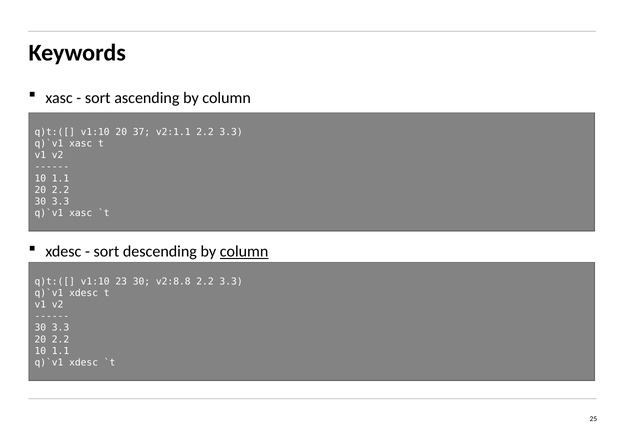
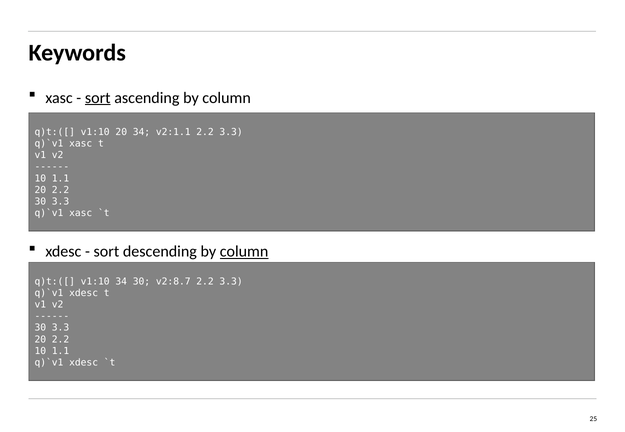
sort underline: none -> present (98, 98)
20 37: 37 -> 34 (141, 132)
v1:10 23: 23 -> 34 (121, 282)
v2:8.8: v2:8.8 -> v2:8.7 (173, 282)
